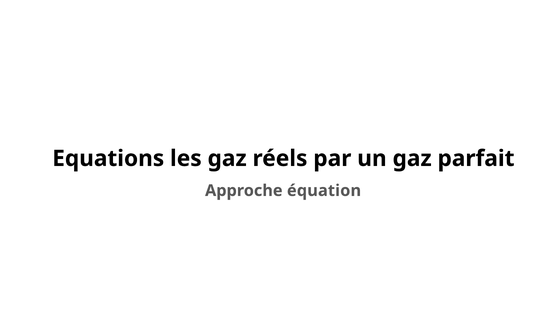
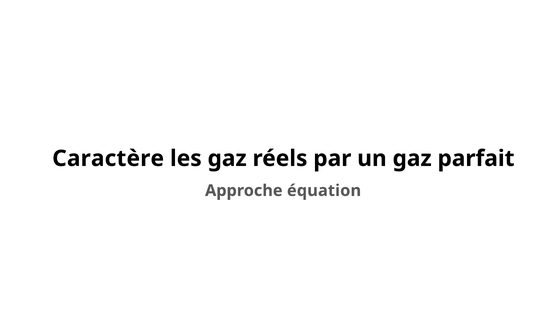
Equations: Equations -> Caractère (108, 158)
